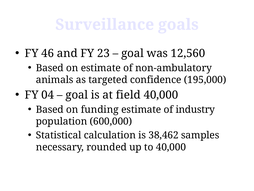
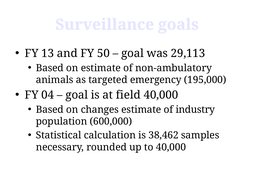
46: 46 -> 13 (48, 53)
23: 23 -> 50 (103, 53)
12,560: 12,560 -> 29,113 (188, 53)
confidence: confidence -> emergency (156, 80)
funding: funding -> changes (100, 109)
